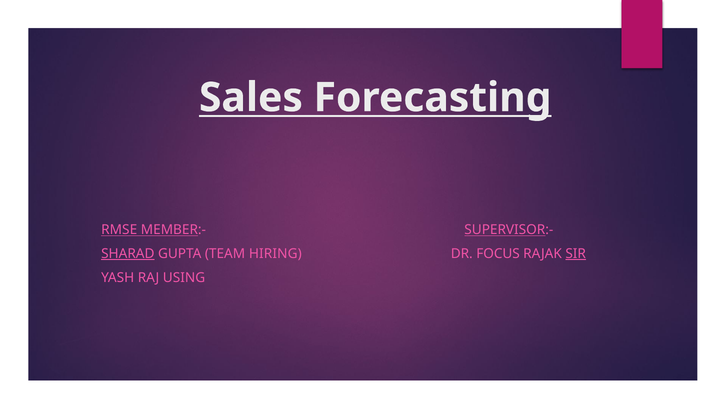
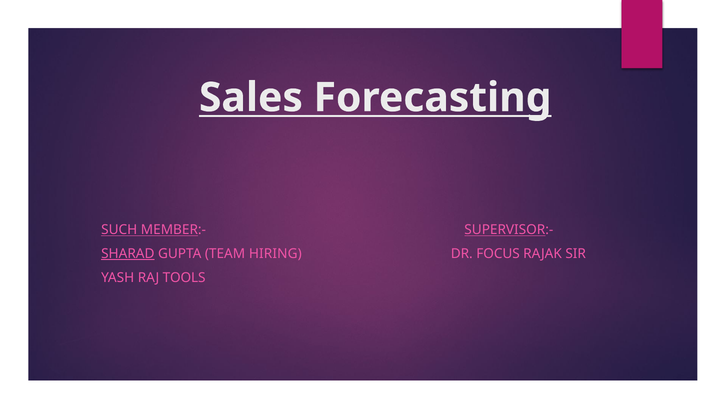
RMSE: RMSE -> SUCH (119, 229)
SIR underline: present -> none (576, 253)
USING: USING -> TOOLS (184, 277)
